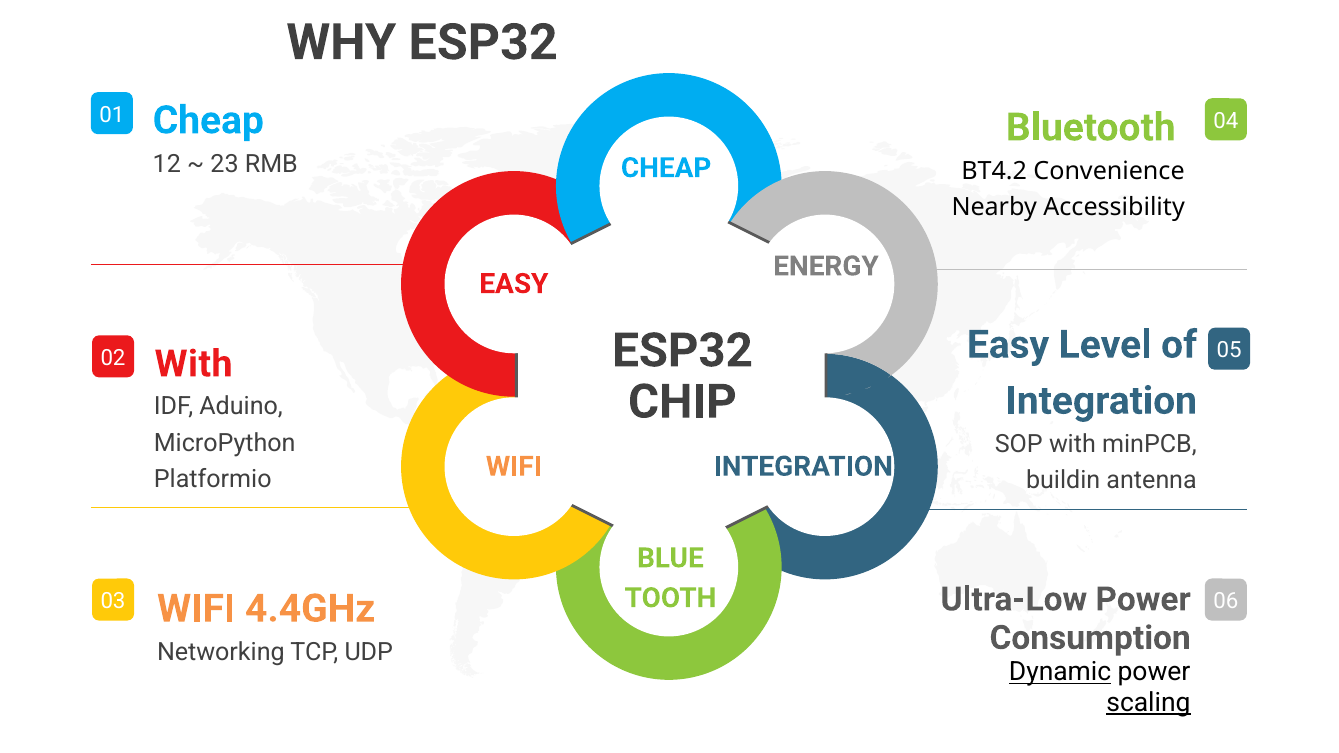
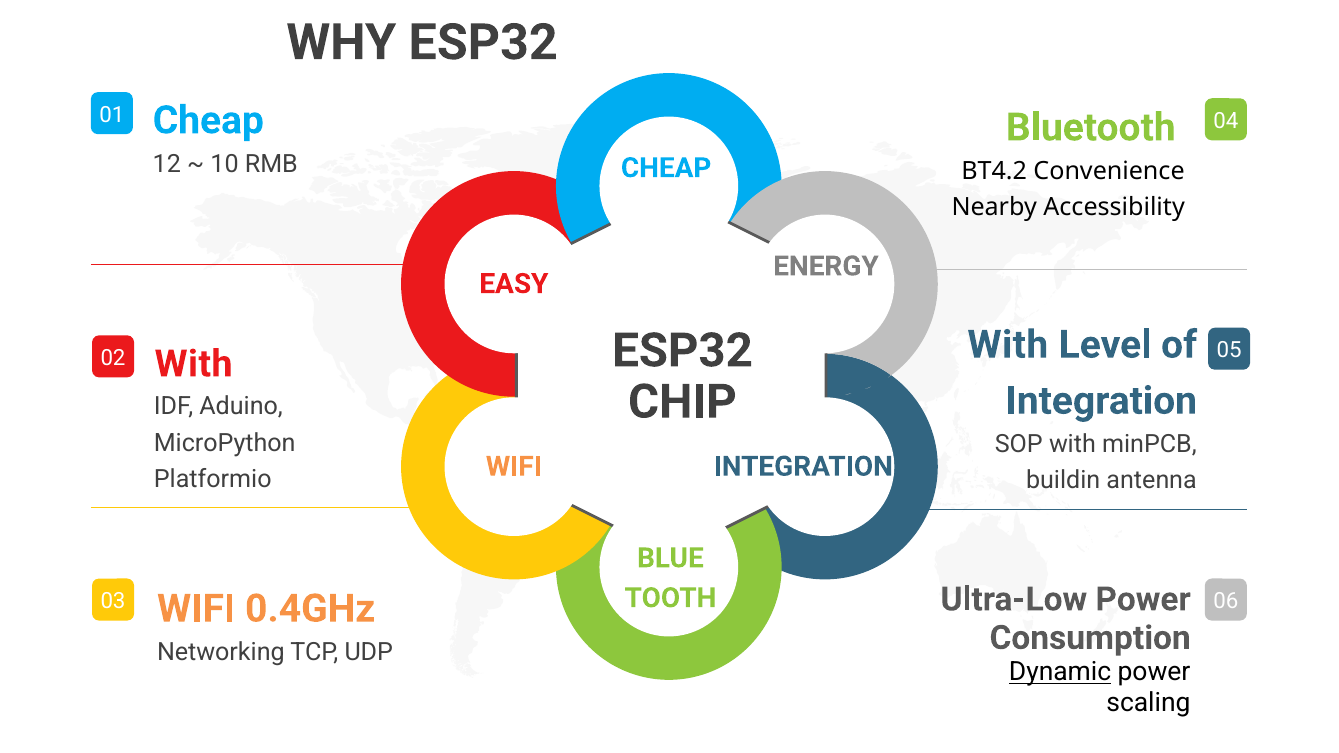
23: 23 -> 10 (225, 164)
Easy: Easy -> With (1008, 345)
4.4GHz: 4.4GHz -> 0.4GHz (310, 609)
scaling underline: present -> none (1148, 703)
